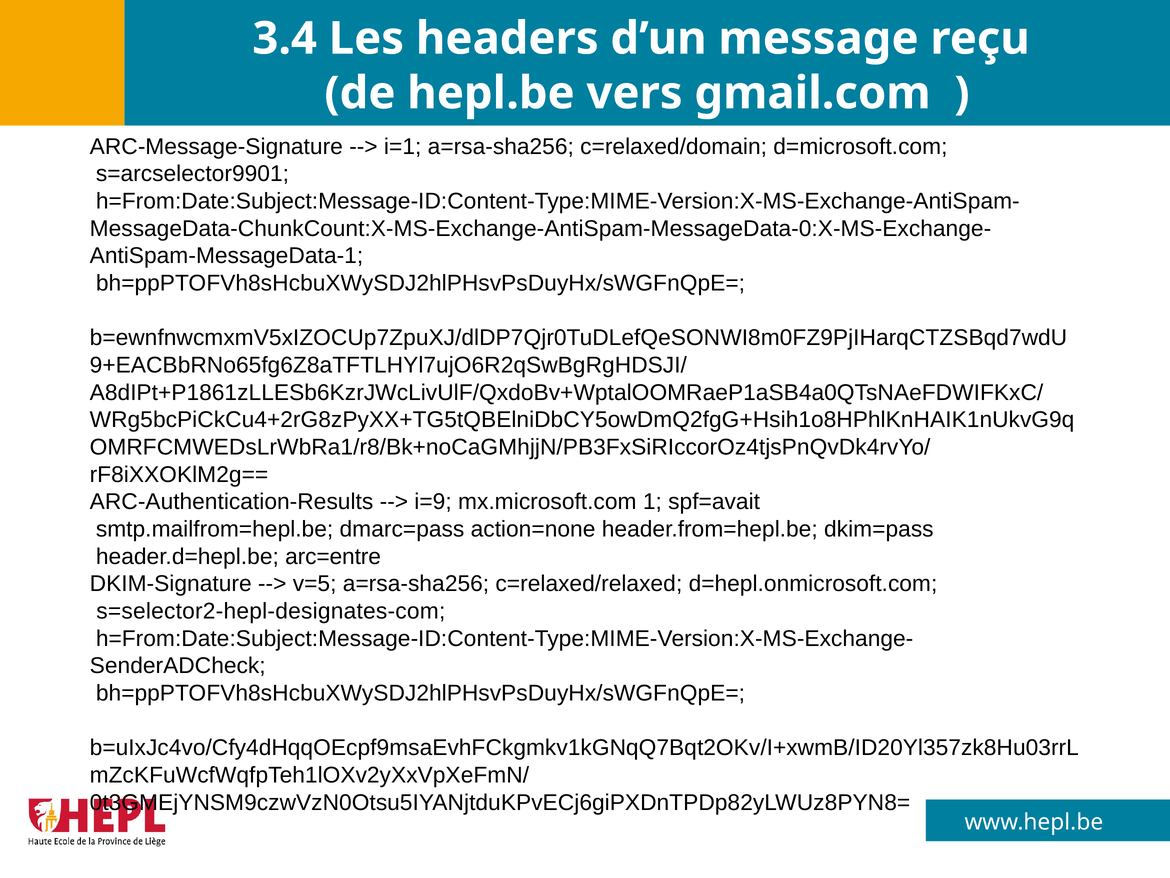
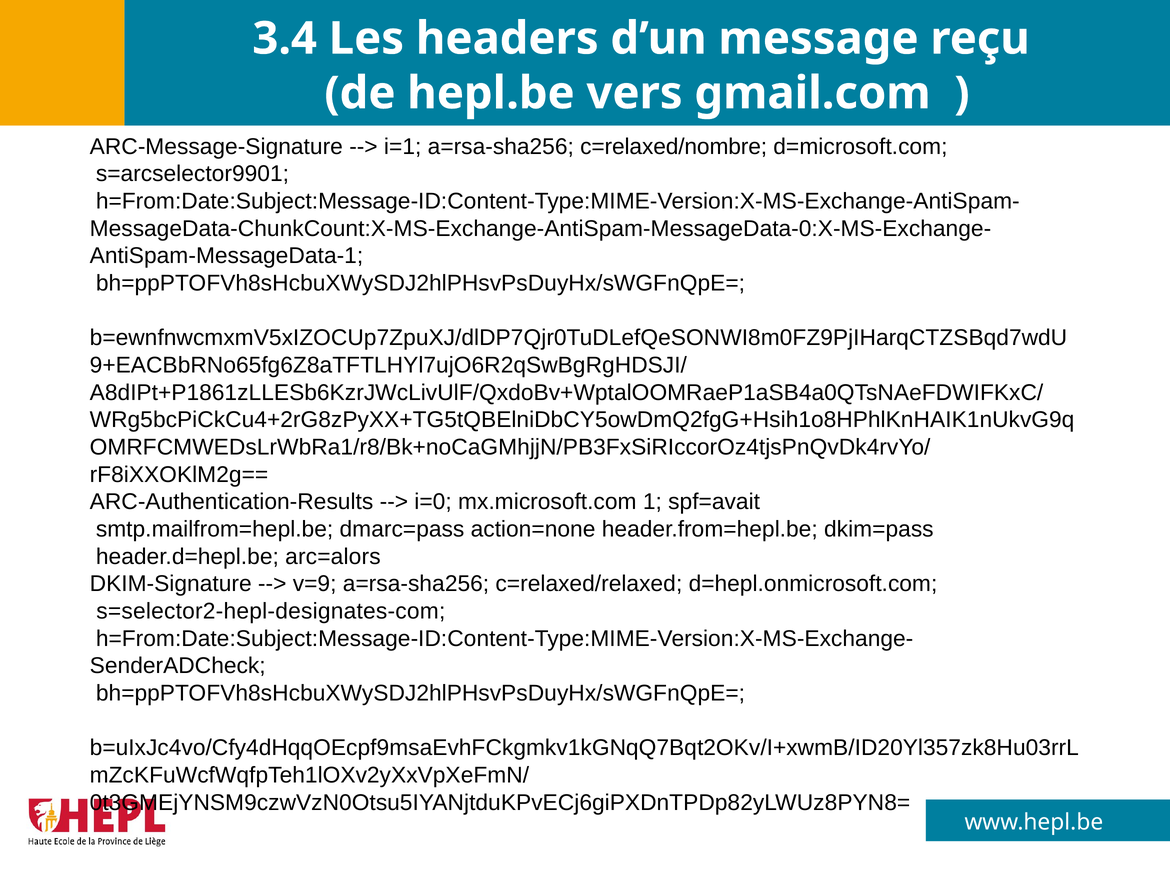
c=relaxed/domain: c=relaxed/domain -> c=relaxed/nombre (674, 147)
i=9: i=9 -> i=0 (433, 502)
arc=entre: arc=entre -> arc=alors (333, 556)
v=5: v=5 -> v=9 (315, 584)
